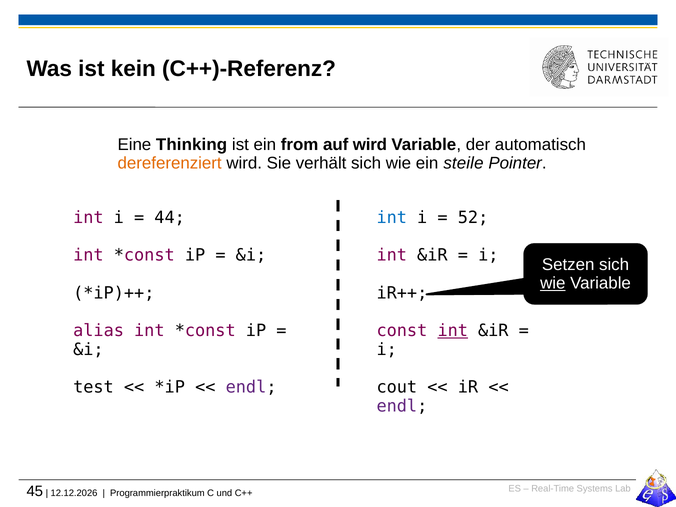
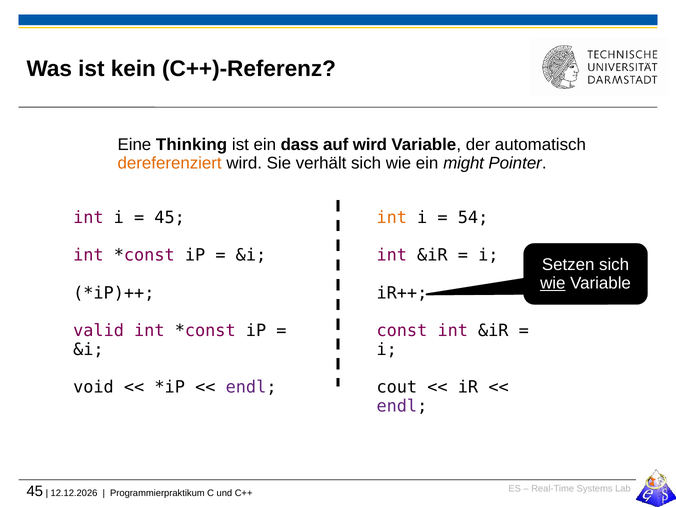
from: from -> dass (300, 145)
steile: steile -> might (464, 163)
44: 44 -> 45 (170, 218)
int colour: blue -> orange (392, 218)
52: 52 -> 54 (473, 218)
alias: alias -> valid (99, 331)
int underline: present -> none (453, 331)
test: test -> void (93, 387)
